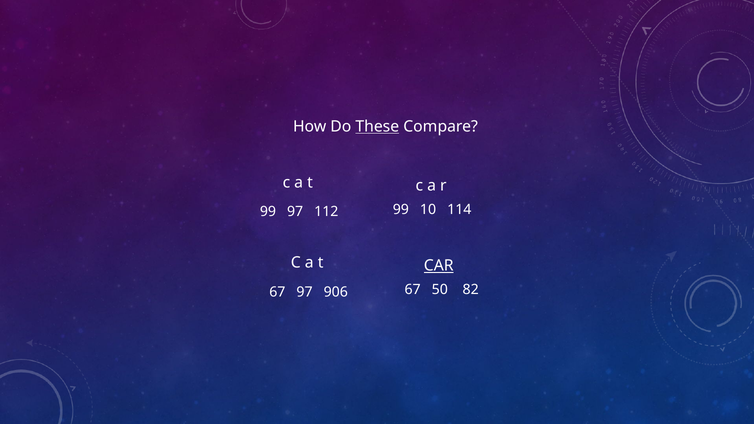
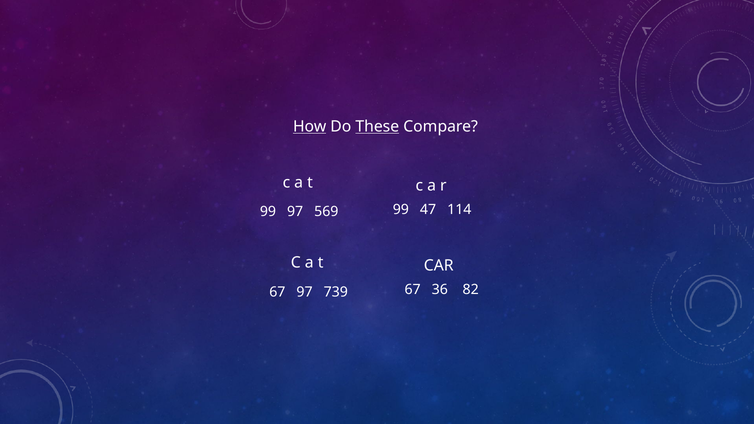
How underline: none -> present (310, 127)
112: 112 -> 569 (326, 212)
10: 10 -> 47 (428, 210)
CAR underline: present -> none (439, 266)
906: 906 -> 739 (336, 292)
50: 50 -> 36 (440, 290)
